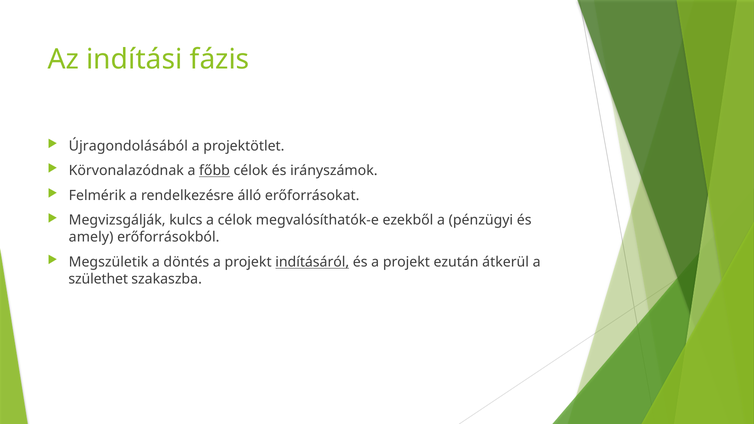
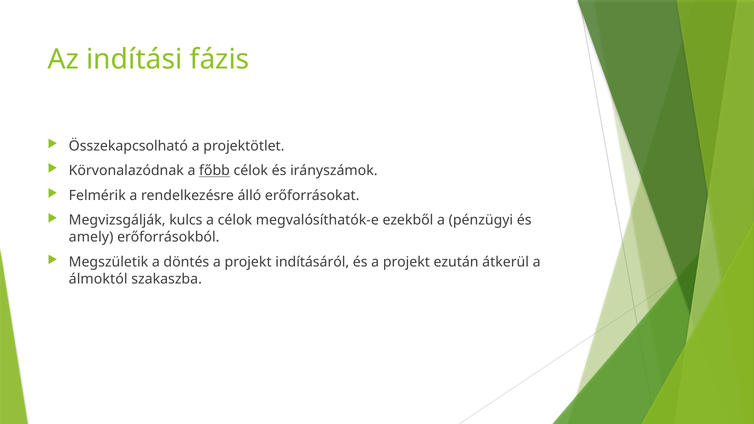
Újragondolásából: Újragondolásából -> Összekapcsolható (128, 146)
indításáról underline: present -> none (312, 262)
születhet: születhet -> álmoktól (98, 279)
